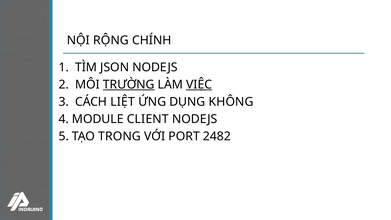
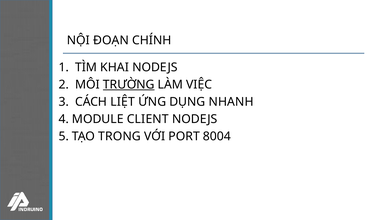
RỘNG: RỘNG -> ĐOẠN (111, 40)
JSON: JSON -> KHAI (115, 67)
VIỆC underline: present -> none (199, 85)
KHÔNG: KHÔNG -> NHANH (231, 102)
2482: 2482 -> 8004 (217, 136)
